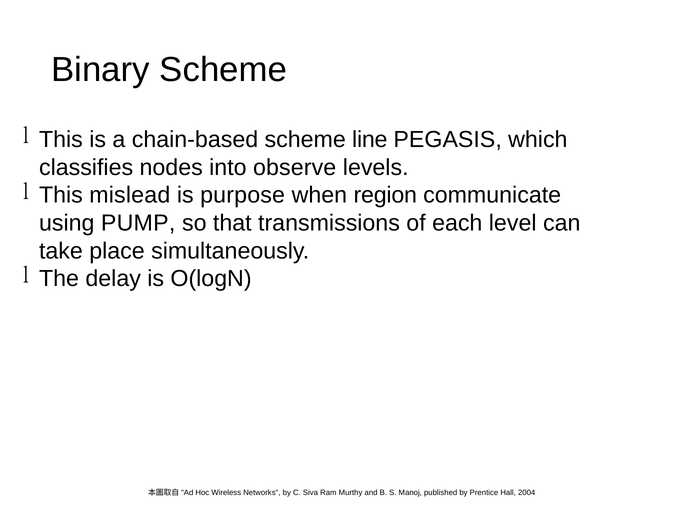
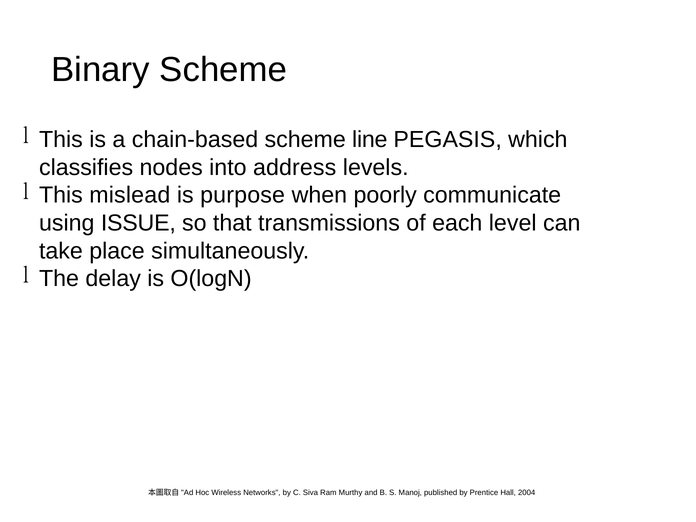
observe: observe -> address (295, 167)
region: region -> poorly (385, 195)
PUMP: PUMP -> ISSUE (138, 223)
